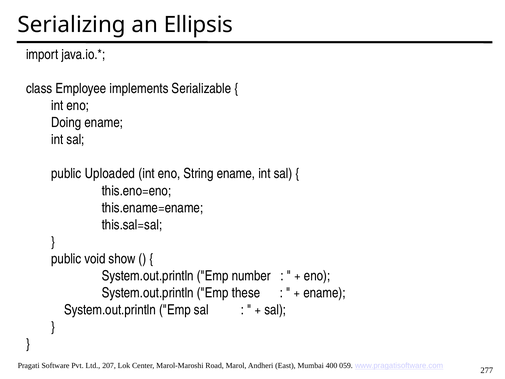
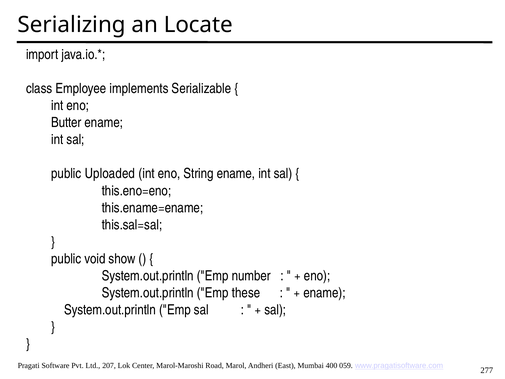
Ellipsis: Ellipsis -> Locate (198, 25)
Doing: Doing -> Butter (66, 123)
